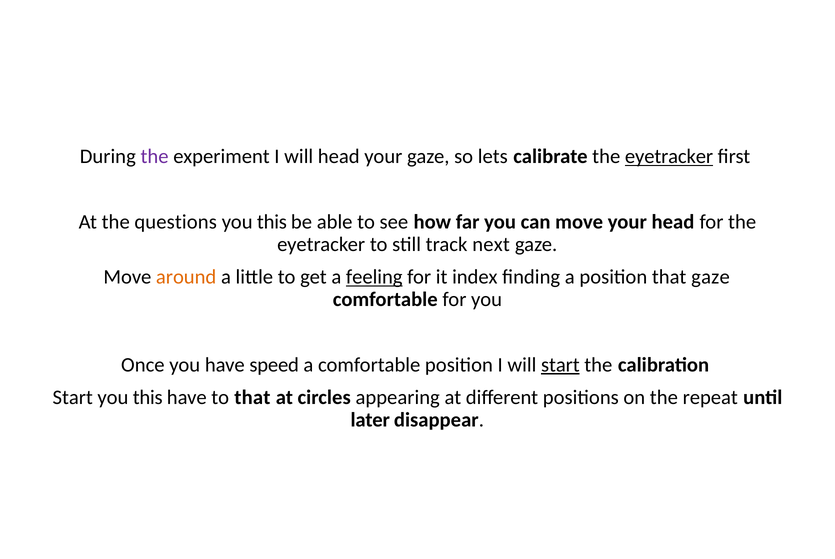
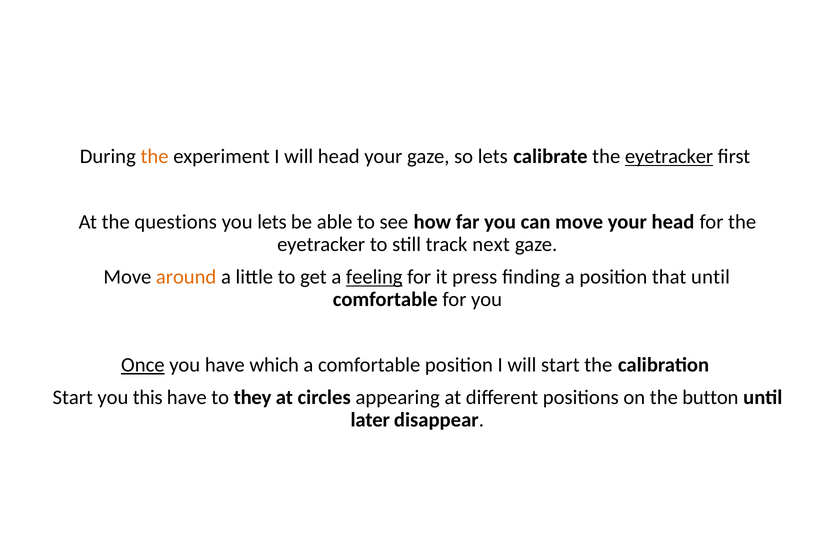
the colour: purple -> orange (155, 157)
this: this -> lets (272, 222)
index: index -> press (475, 277)
that gaze: gaze -> until (711, 277)
Once underline: none -> present (143, 365)
speed: speed -> which (274, 365)
start underline: present -> none (560, 365)
to that: that -> they (253, 397)
repeat: repeat -> button (710, 397)
